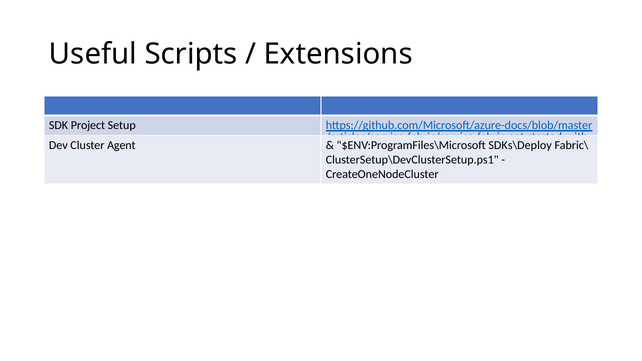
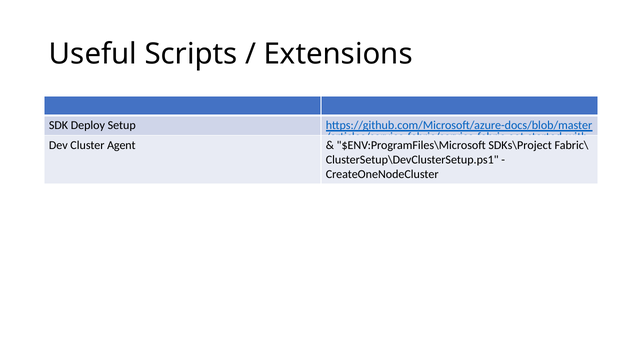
Project: Project -> Deploy (88, 126)
SDKs\Deploy: SDKs\Deploy -> SDKs\Project (520, 145)
